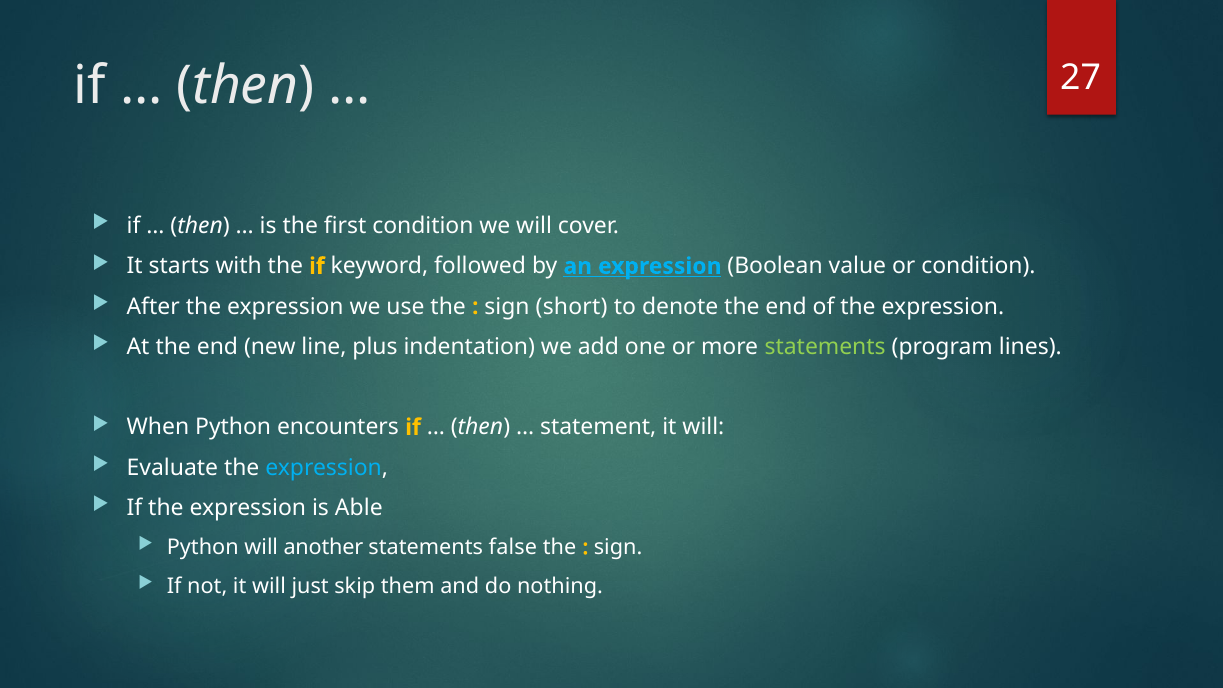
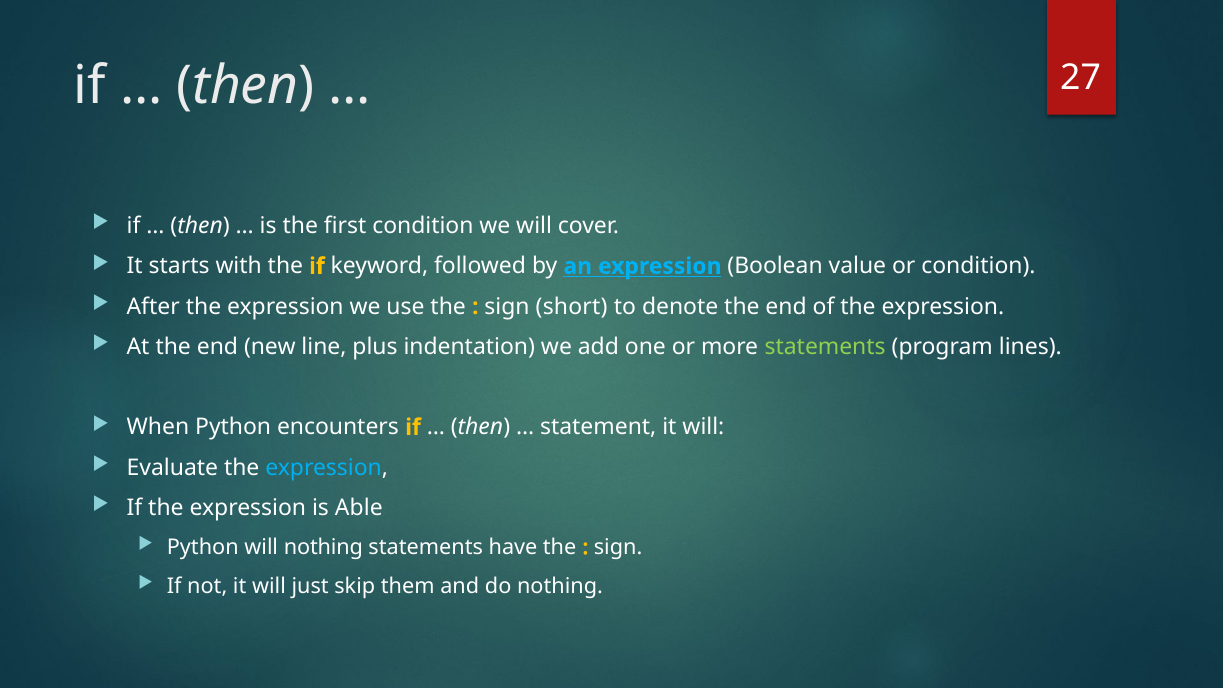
will another: another -> nothing (323, 547)
false: false -> have (513, 547)
